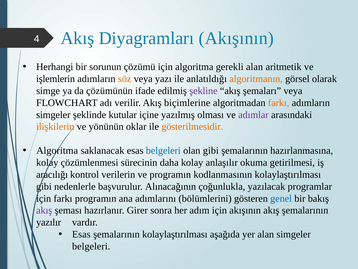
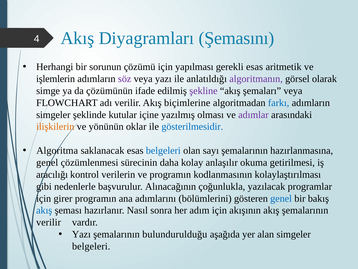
Diyagramları Akışının: Akışının -> Şemasını (236, 38)
için algoritma: algoritma -> yapılması (194, 67)
gerekli alan: alan -> esas (255, 67)
söz colour: orange -> purple (125, 79)
algoritmanın colour: orange -> purple (256, 79)
farkı colour: orange -> blue (279, 103)
gösterilmesidir colour: orange -> blue (192, 126)
olan gibi: gibi -> sayı (211, 150)
kolay: kolay -> genel (47, 162)
için farkı: farkı -> girer (63, 198)
akış colour: purple -> blue (44, 210)
Girer: Girer -> Nasıl (137, 210)
yazılır: yazılır -> verilir (49, 222)
Esas: Esas -> Yazı (81, 234)
şemalarının kolaylaştırılması: kolaylaştırılması -> bulundurulduğu (175, 234)
